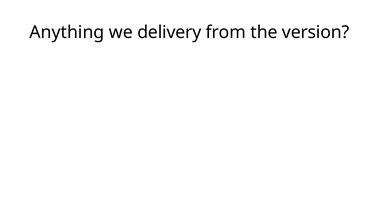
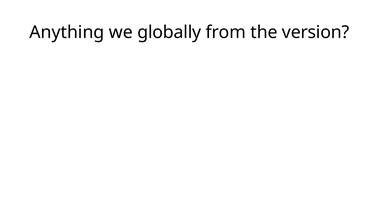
delivery: delivery -> globally (169, 32)
